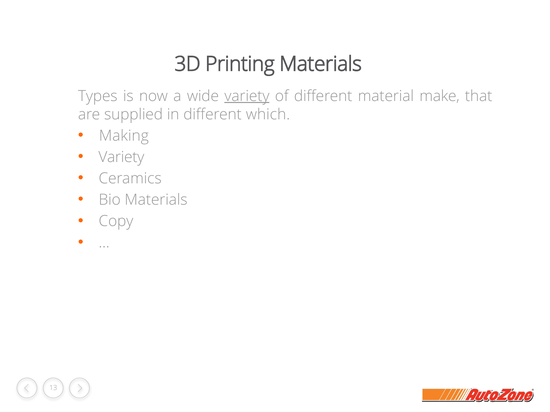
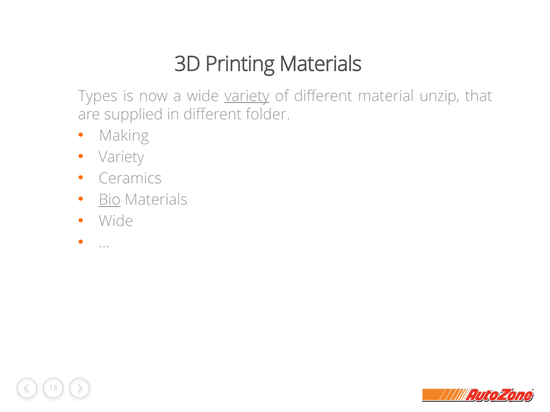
make: make -> unzip (440, 96)
which: which -> folder (268, 114)
Bio underline: none -> present (110, 200)
Copy: Copy -> Wide (116, 221)
